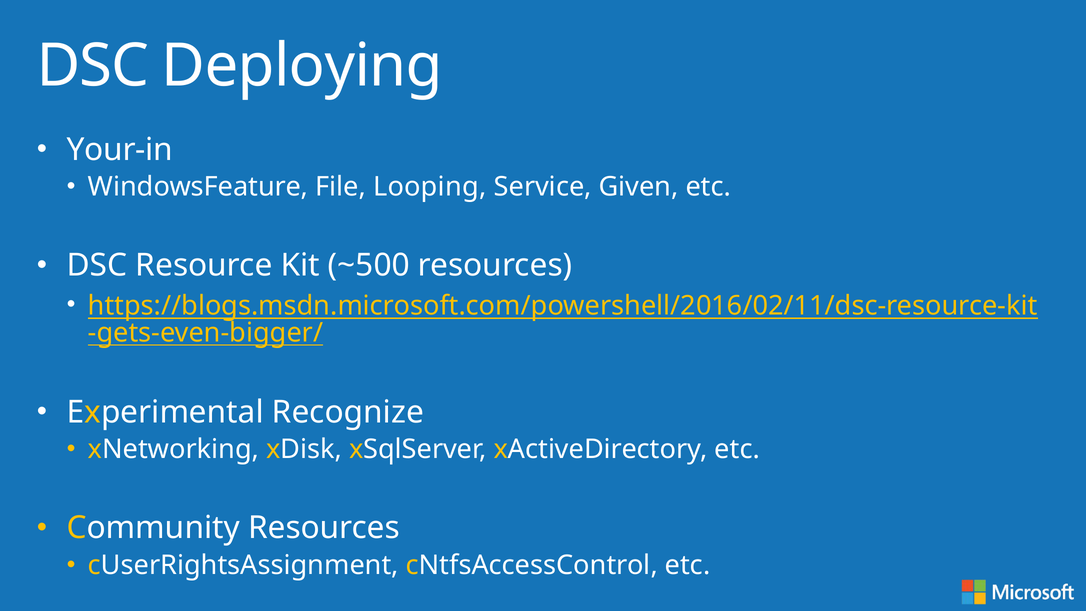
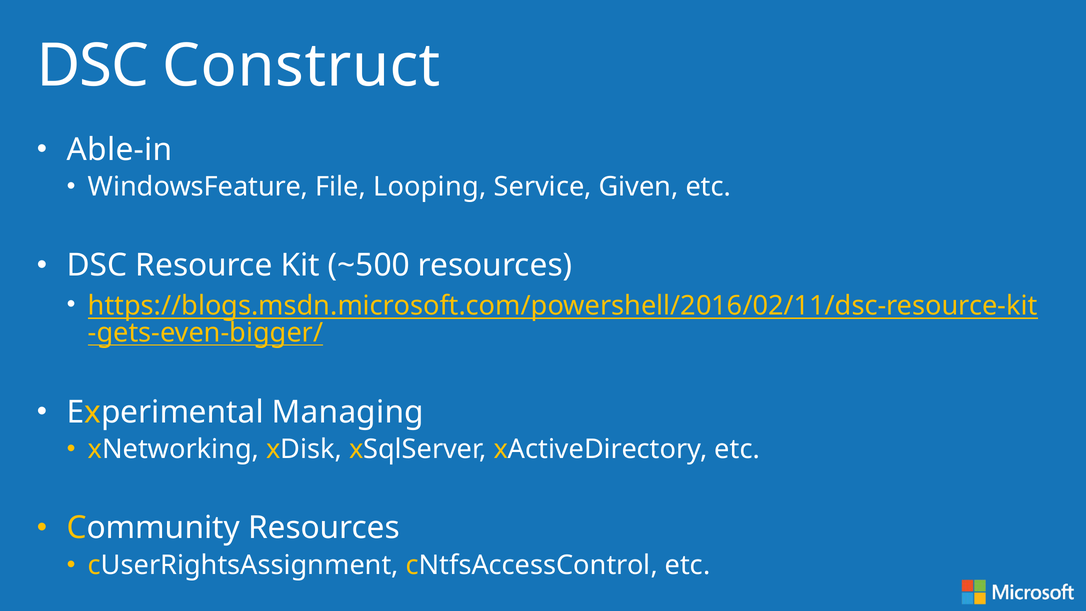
Deploying: Deploying -> Construct (302, 66)
Your-in: Your-in -> Able-in (120, 150)
Recognize: Recognize -> Managing (348, 412)
